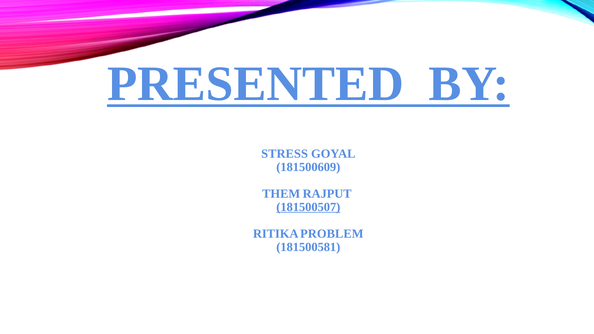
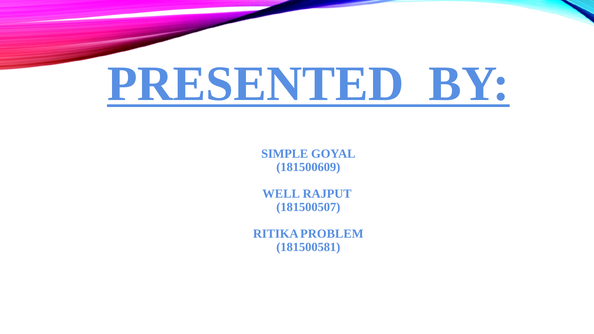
STRESS: STRESS -> SIMPLE (285, 154)
THEM: THEM -> WELL (281, 194)
181500507 underline: present -> none (308, 207)
